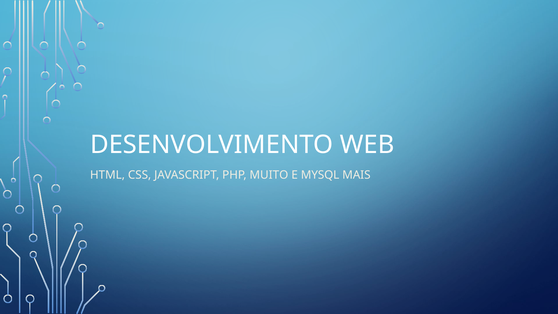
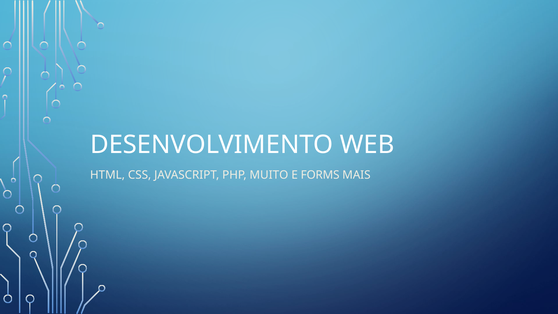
MYSQL: MYSQL -> FORMS (320, 175)
